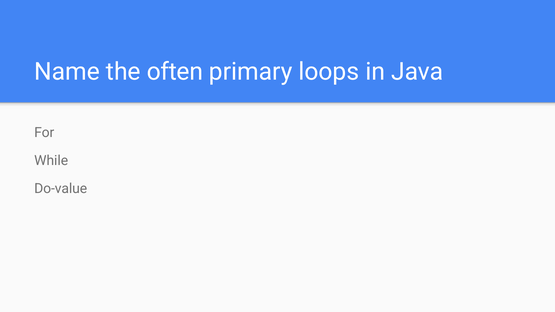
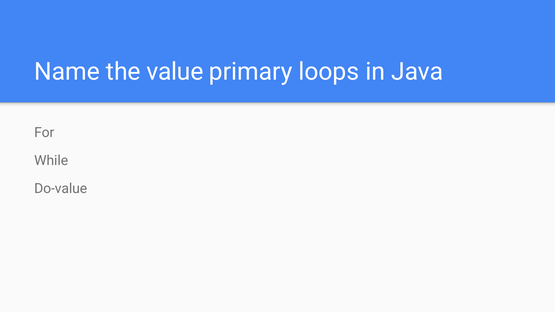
often: often -> value (175, 72)
